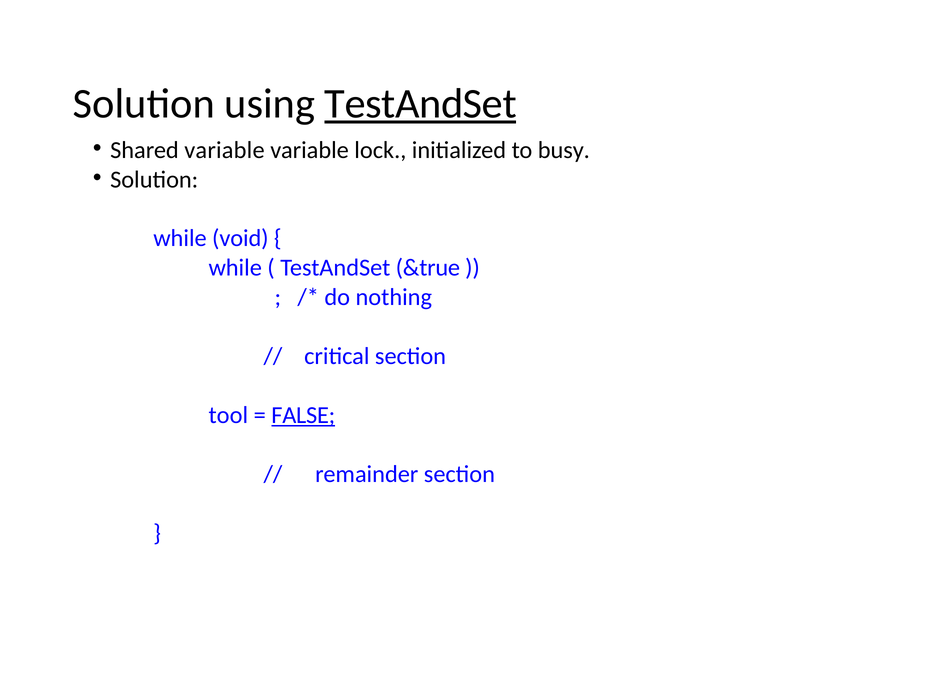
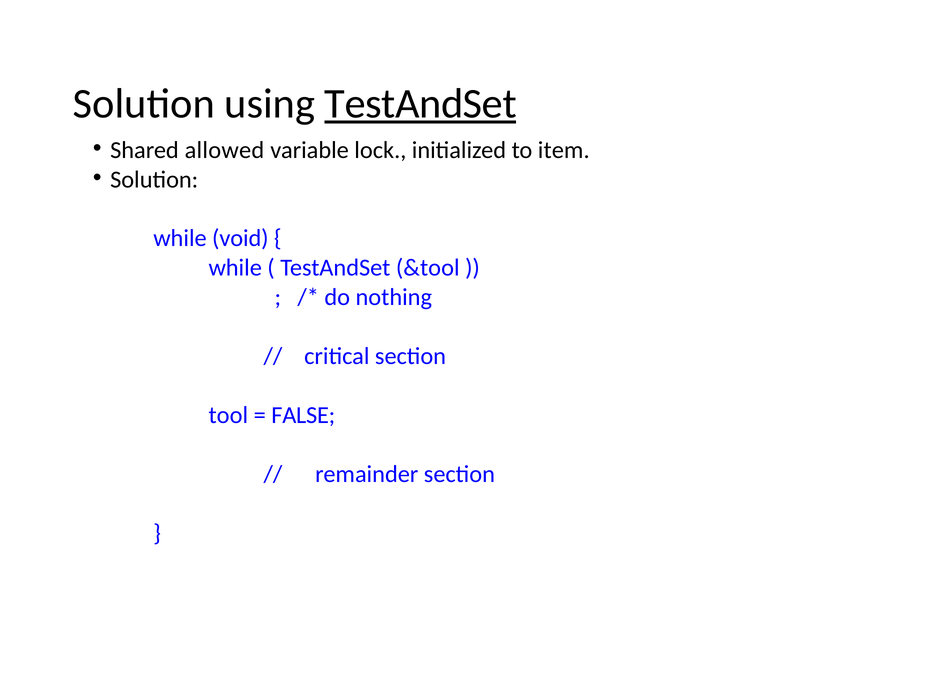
Shared variable: variable -> allowed (224, 150)
busy: busy -> item (564, 150)
&true: &true -> &tool (428, 268)
FALSE underline: present -> none (303, 415)
